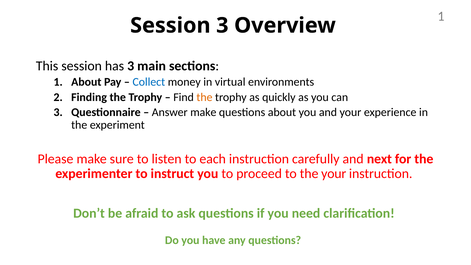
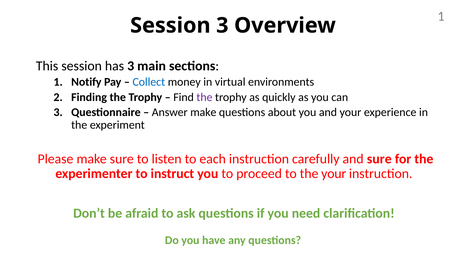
1 About: About -> Notify (86, 82)
the colour: orange -> purple (204, 97)
and next: next -> sure (379, 159)
